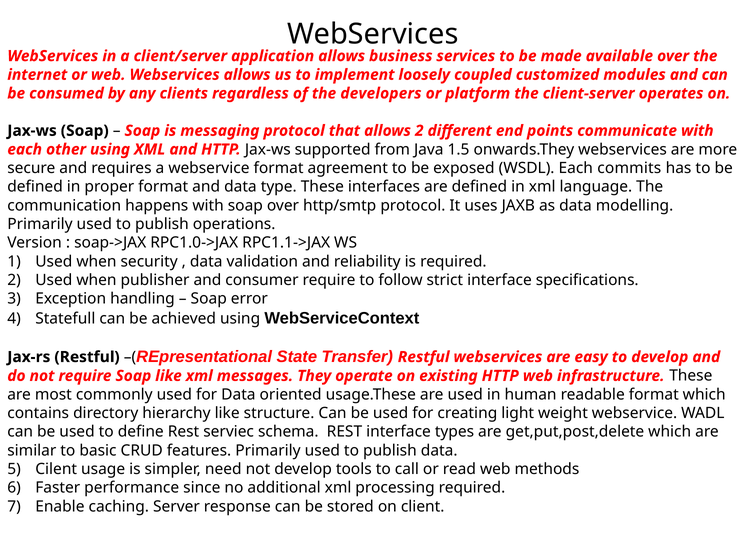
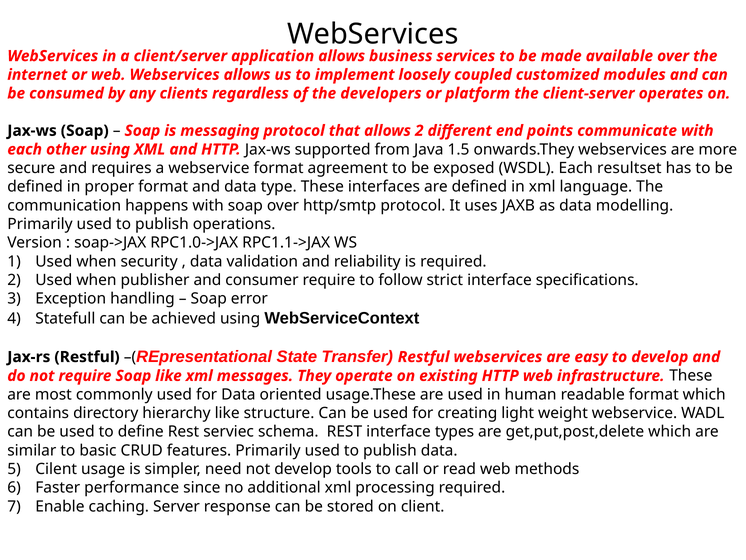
commits: commits -> resultset (629, 168)
